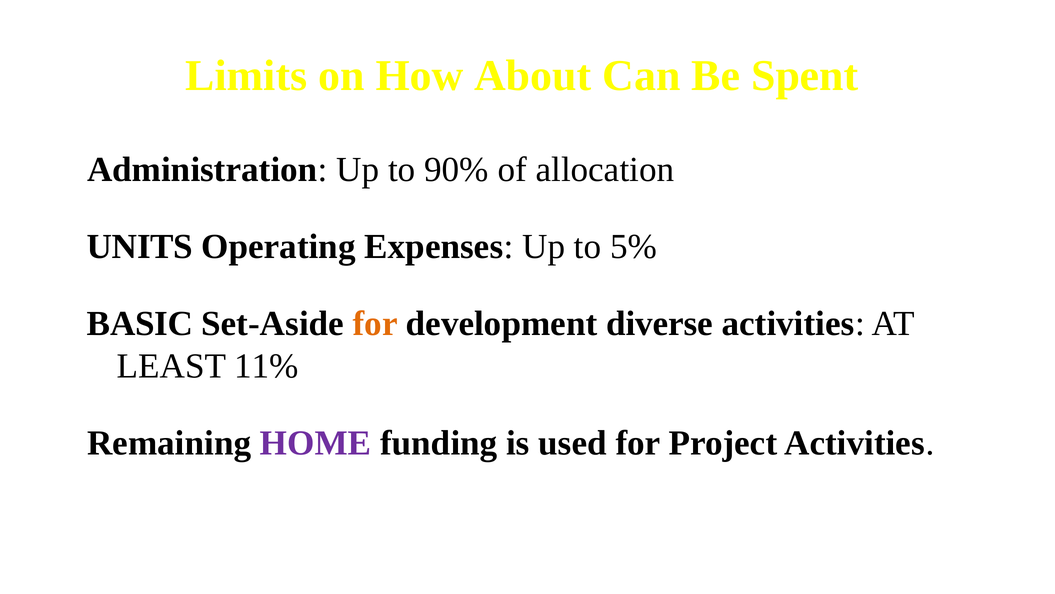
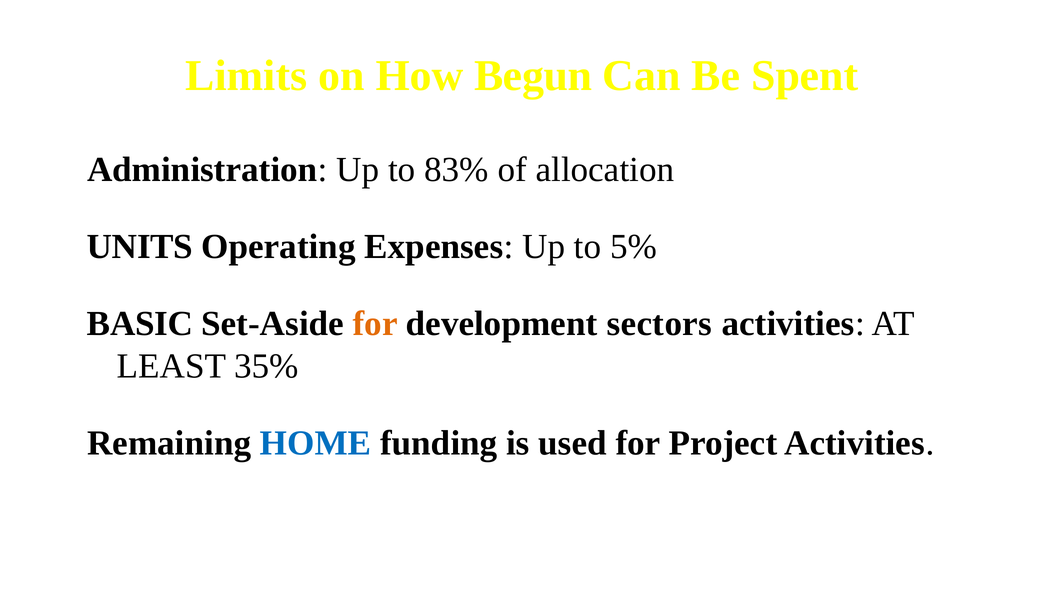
About: About -> Begun (533, 76)
90%: 90% -> 83% (456, 170)
diverse: diverse -> sectors (659, 323)
11%: 11% -> 35% (266, 366)
HOME colour: purple -> blue (316, 443)
